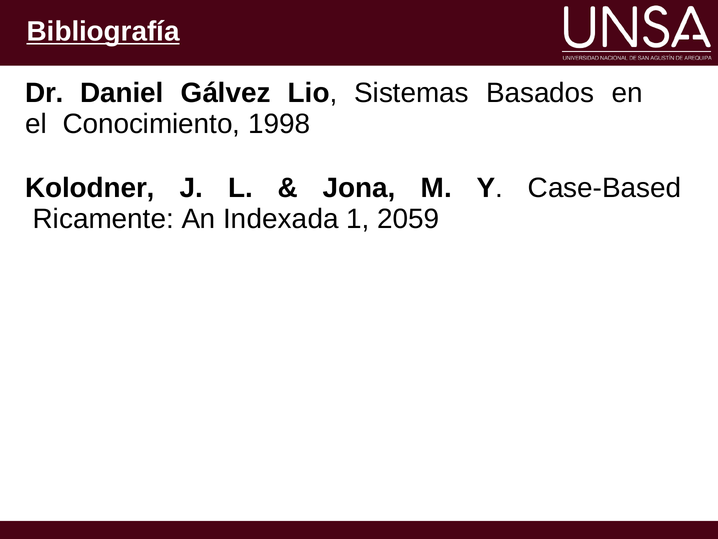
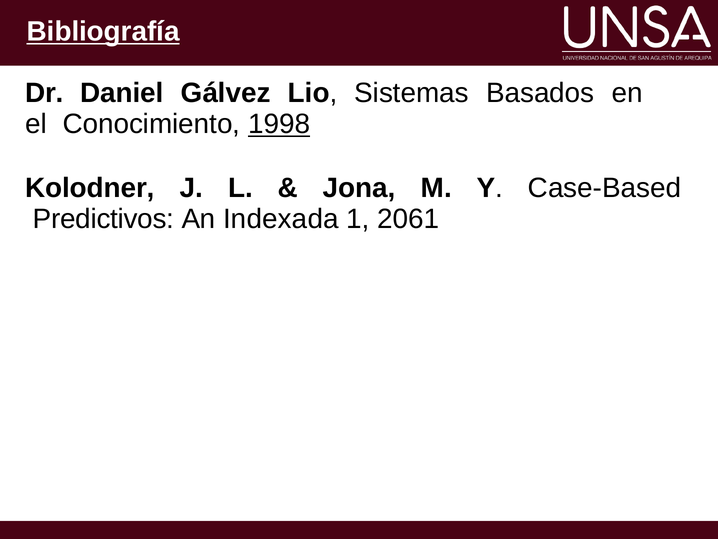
1998 underline: none -> present (279, 124)
Ricamente: Ricamente -> Predictivos (103, 219)
2059: 2059 -> 2061 (408, 219)
